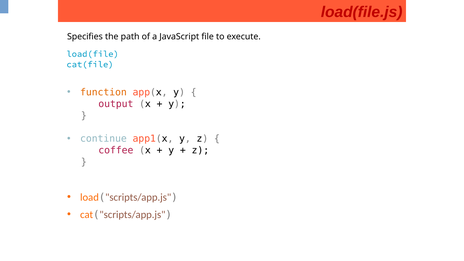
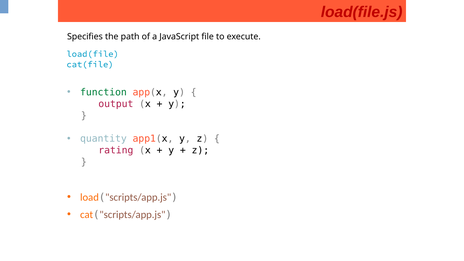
function colour: orange -> green (103, 92)
continue: continue -> quantity (103, 139)
coffee: coffee -> rating (116, 150)
